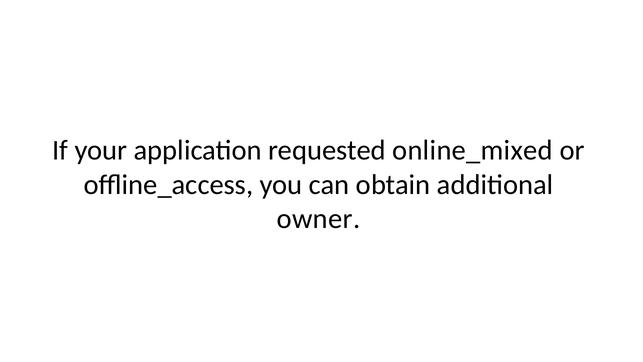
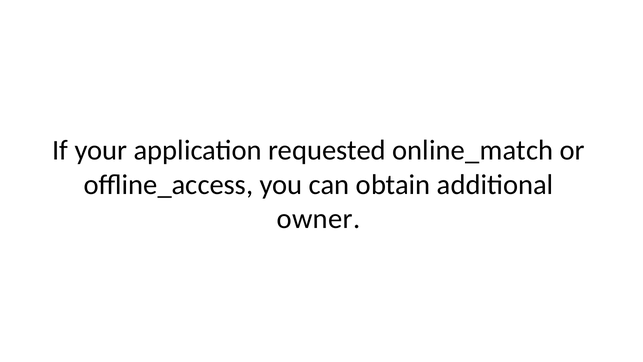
online_mixed: online_mixed -> online_match (473, 150)
